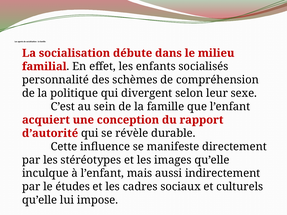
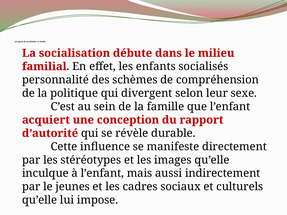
études: études -> jeunes (73, 187)
